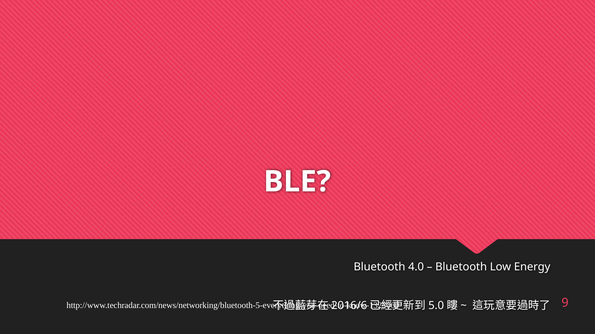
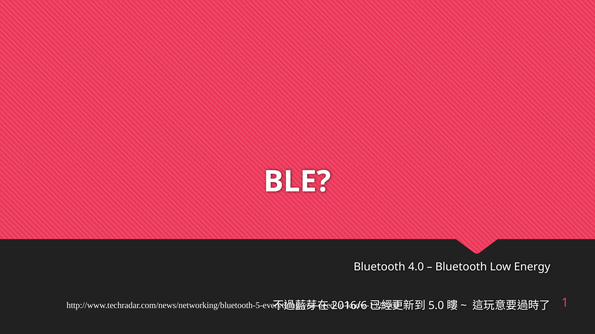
9: 9 -> 1 (565, 303)
